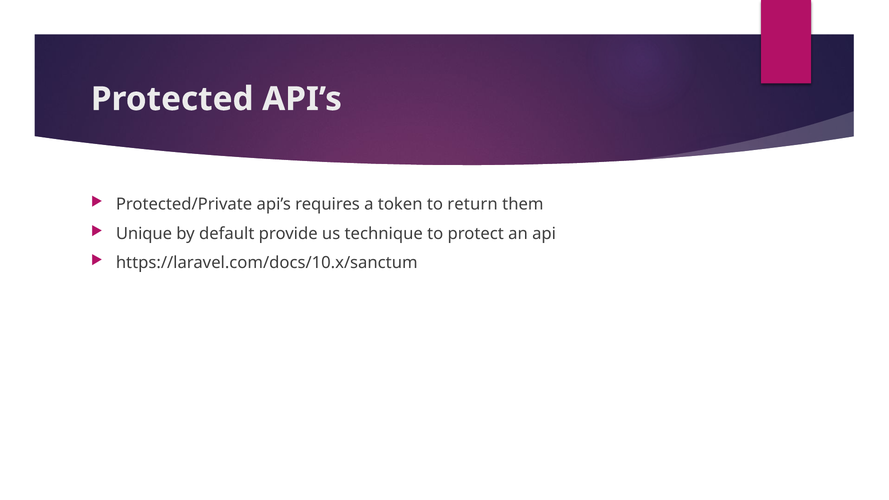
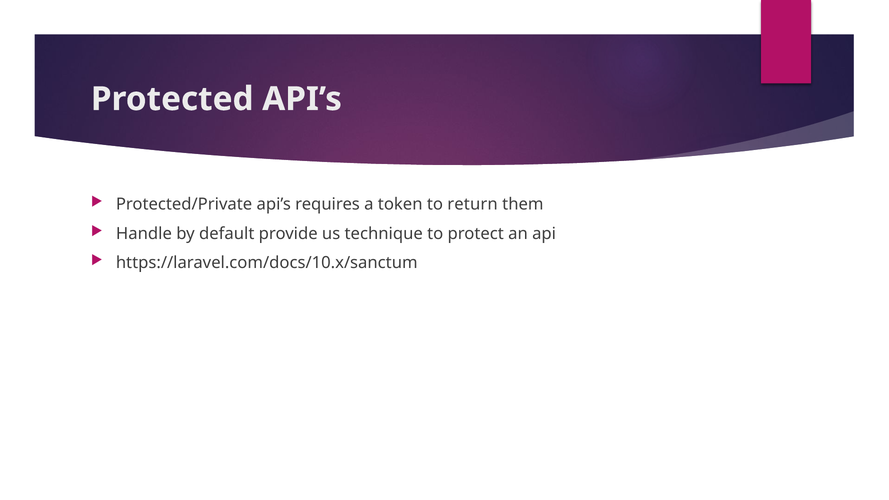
Unique: Unique -> Handle (144, 234)
